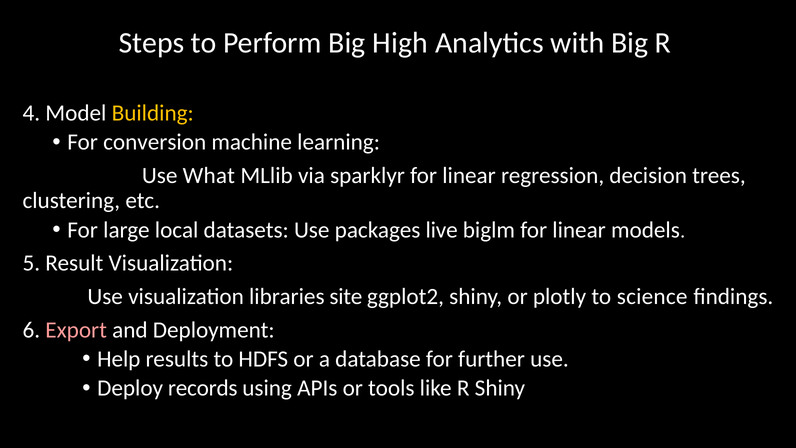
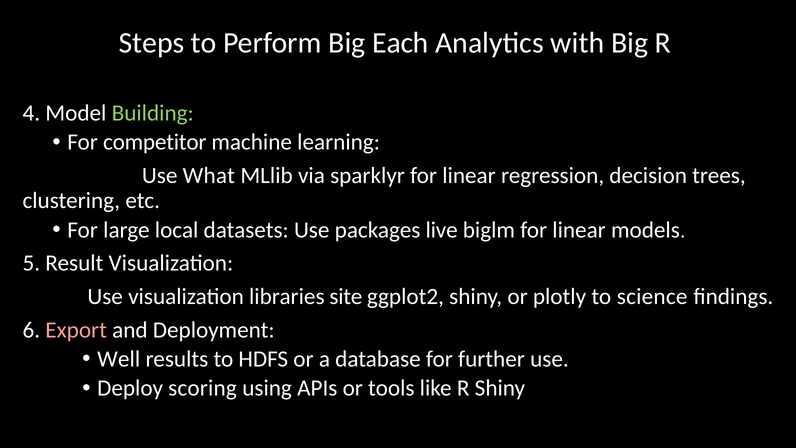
High: High -> Each (400, 43)
Building colour: yellow -> light green (153, 113)
conversion: conversion -> competitor (155, 142)
Help: Help -> Well (119, 359)
records: records -> scoring (203, 388)
